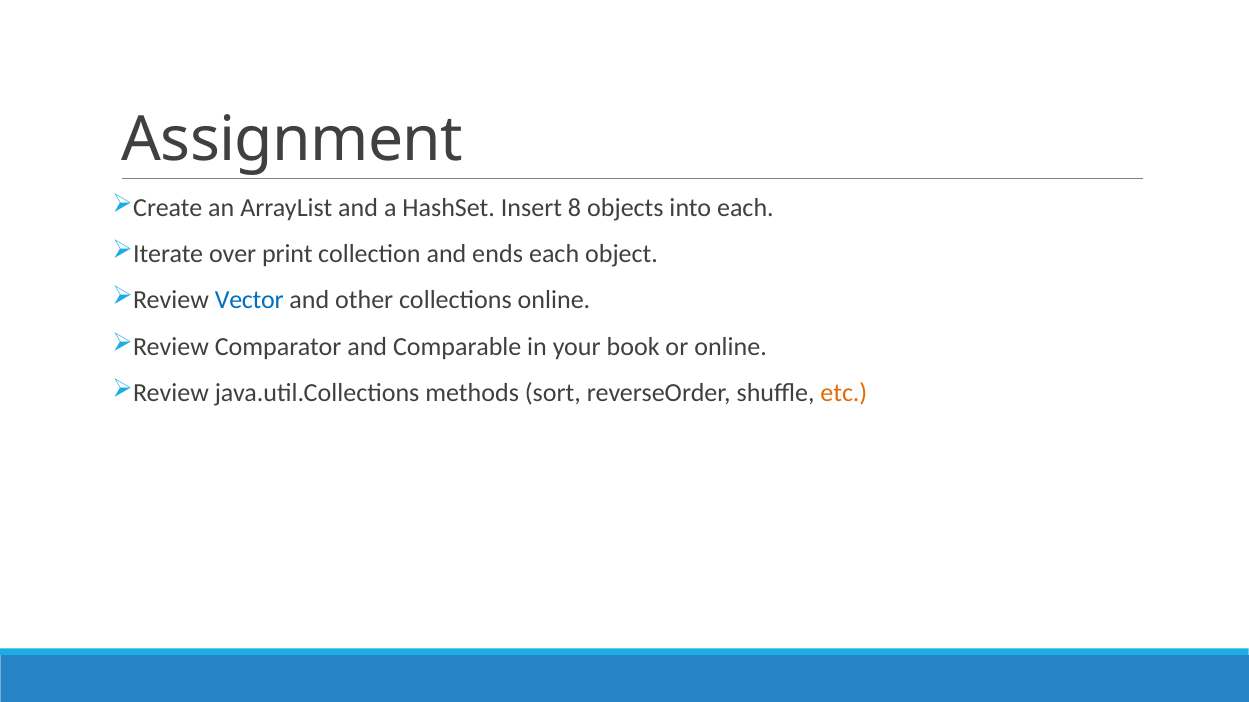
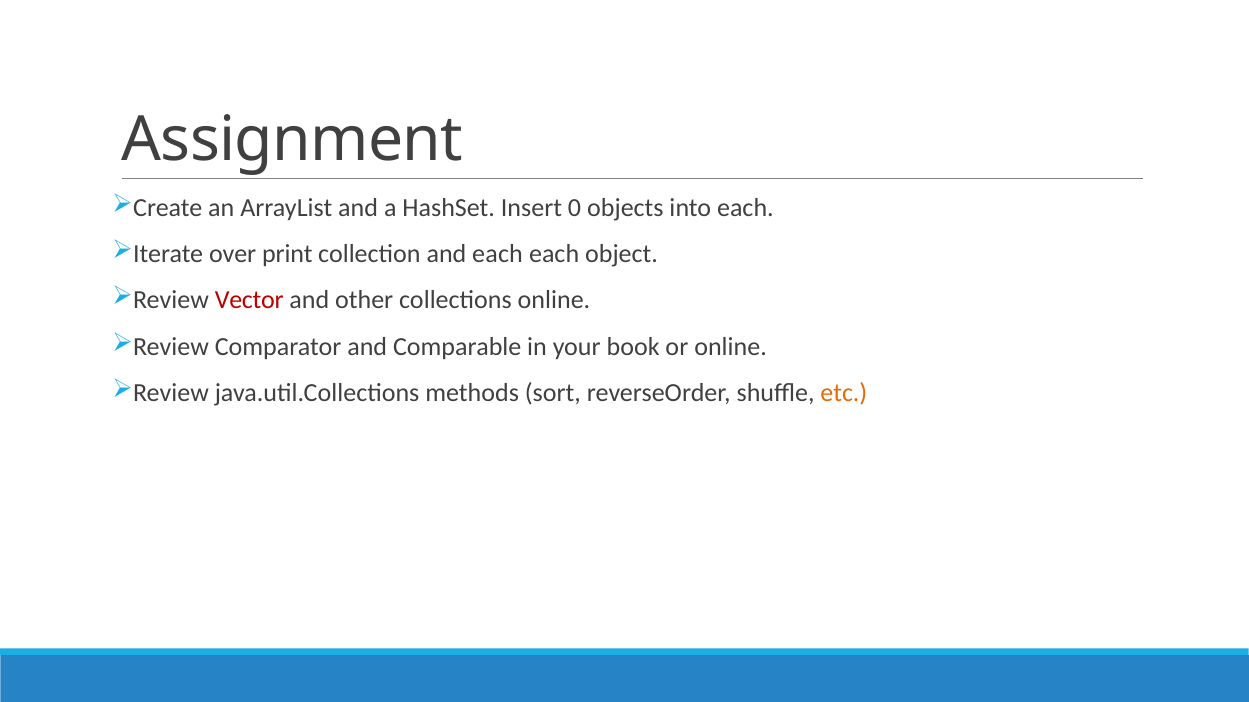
8: 8 -> 0 (575, 208)
and ends: ends -> each (498, 254)
Vector colour: blue -> red (249, 300)
